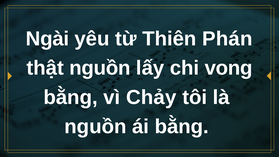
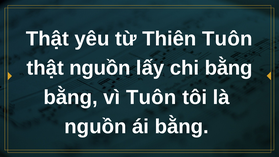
Ngài: Ngài -> Thật (47, 39)
Thiên Phán: Phán -> Tuôn (227, 39)
chi vong: vong -> bằng (229, 68)
vì Chảy: Chảy -> Tuôn (151, 97)
